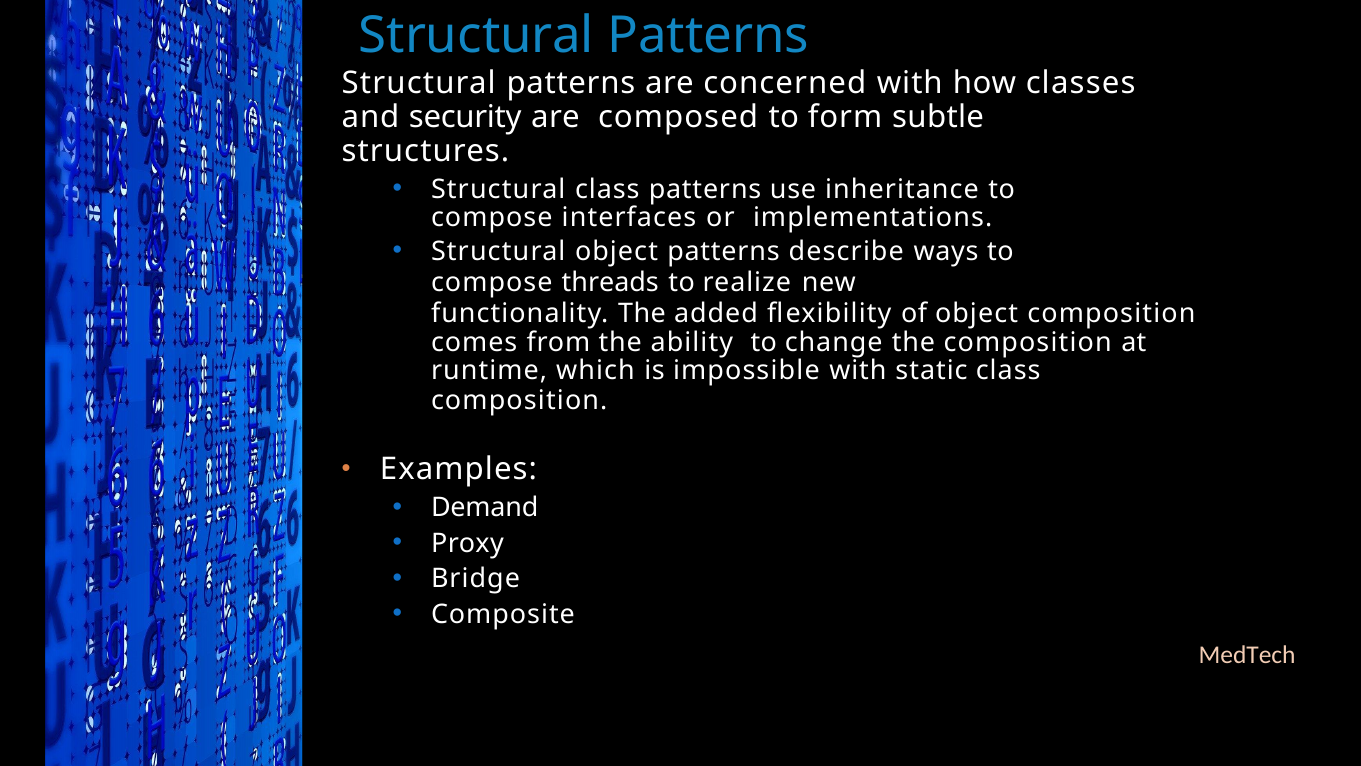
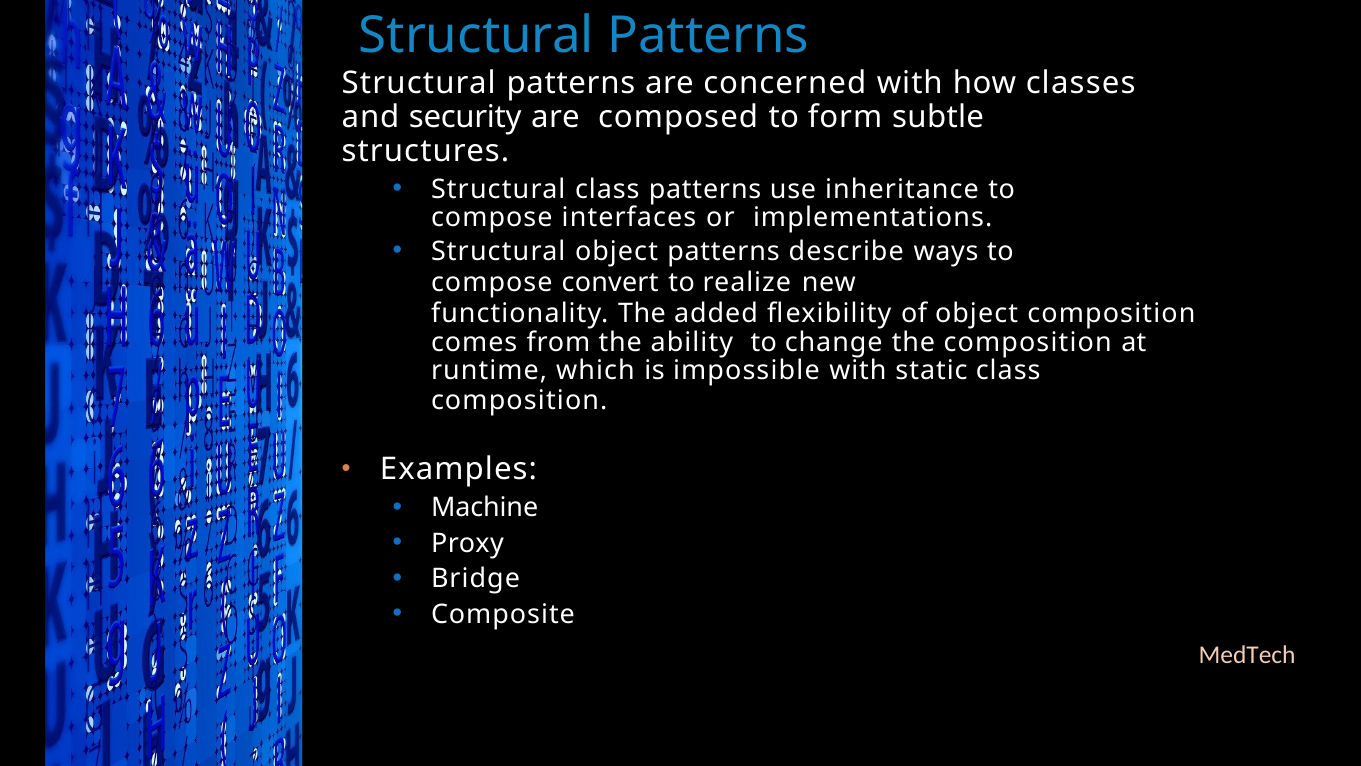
threads: threads -> convert (610, 282)
Demand: Demand -> Machine (485, 508)
